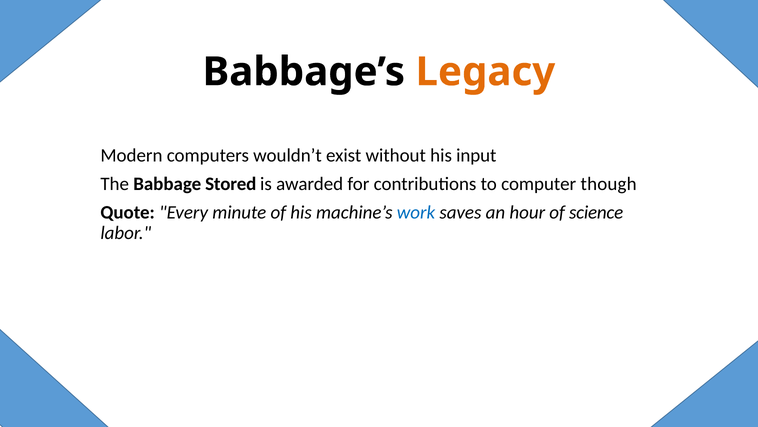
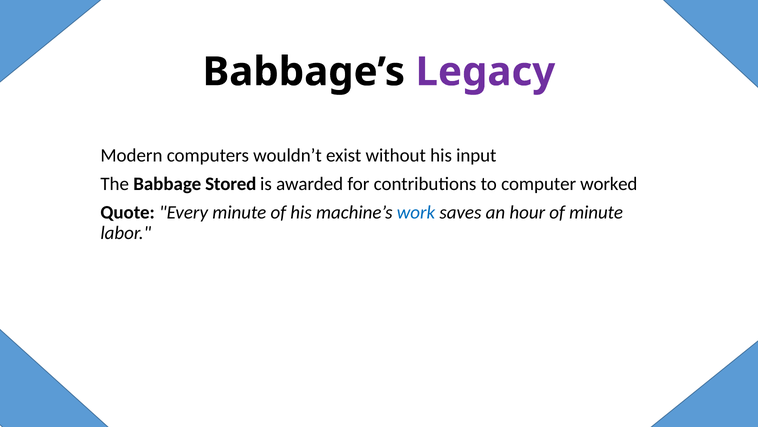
Legacy colour: orange -> purple (485, 72)
though: though -> worked (609, 184)
of science: science -> minute (596, 212)
